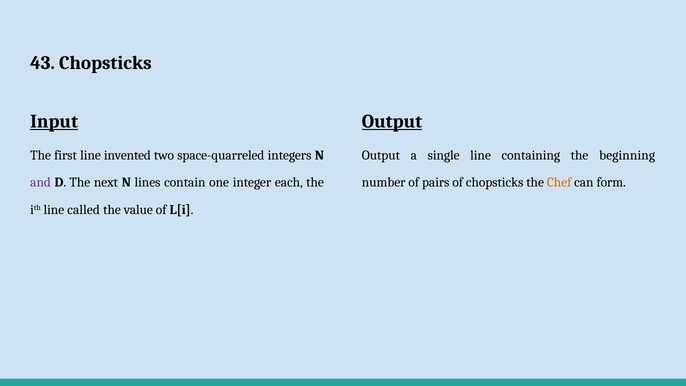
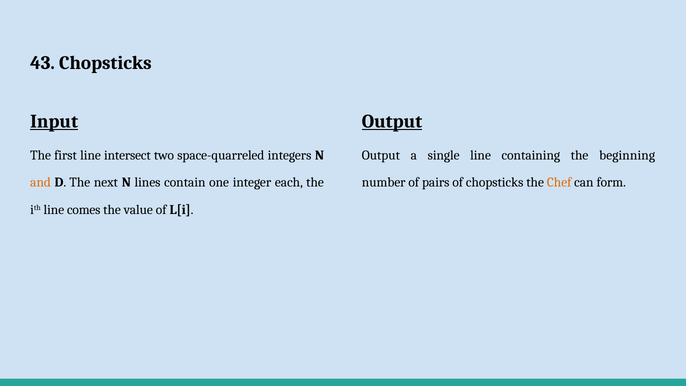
invented: invented -> intersect (127, 155)
and colour: purple -> orange (41, 183)
called: called -> comes (84, 210)
